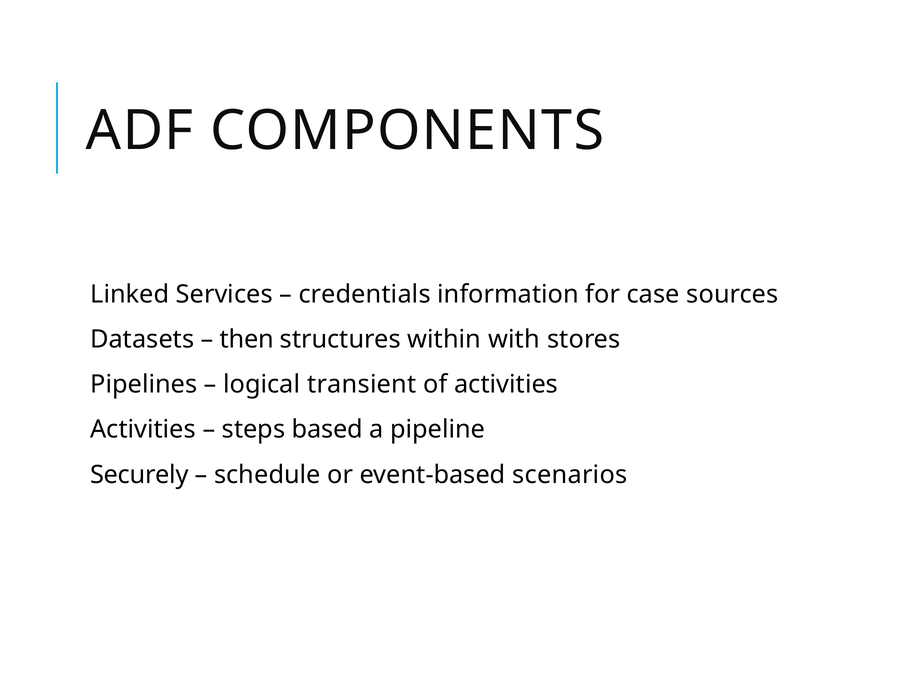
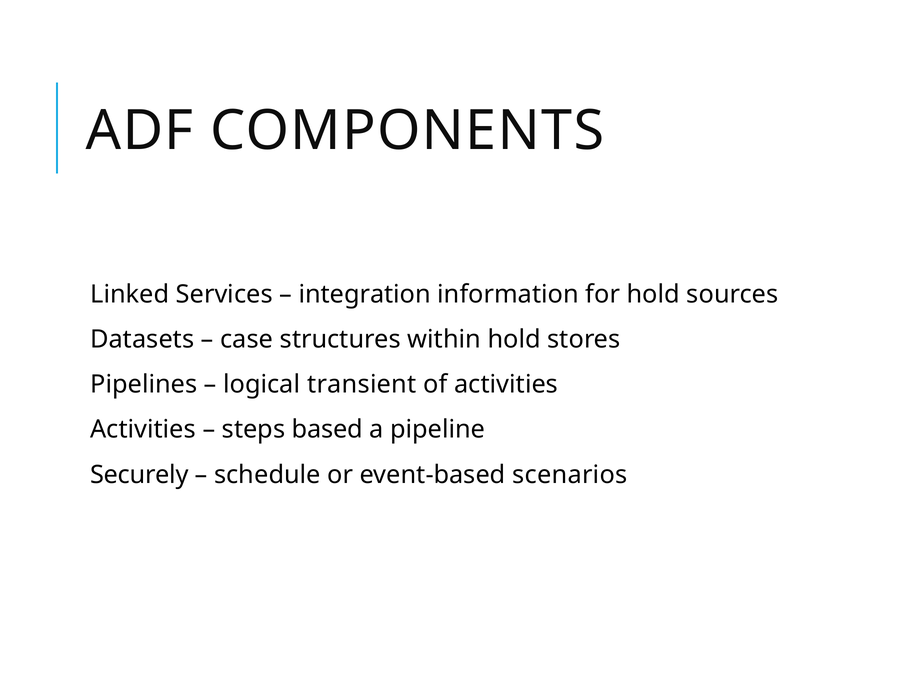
credentials: credentials -> integration (365, 294)
for case: case -> hold (653, 294)
then: then -> case (247, 339)
within with: with -> hold (514, 339)
